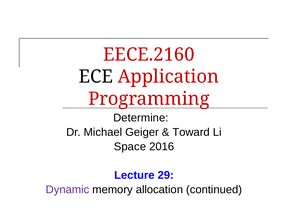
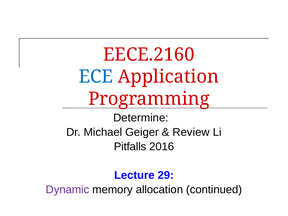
ECE colour: black -> blue (96, 77)
Toward: Toward -> Review (191, 132)
Space: Space -> Pitfalls (130, 147)
